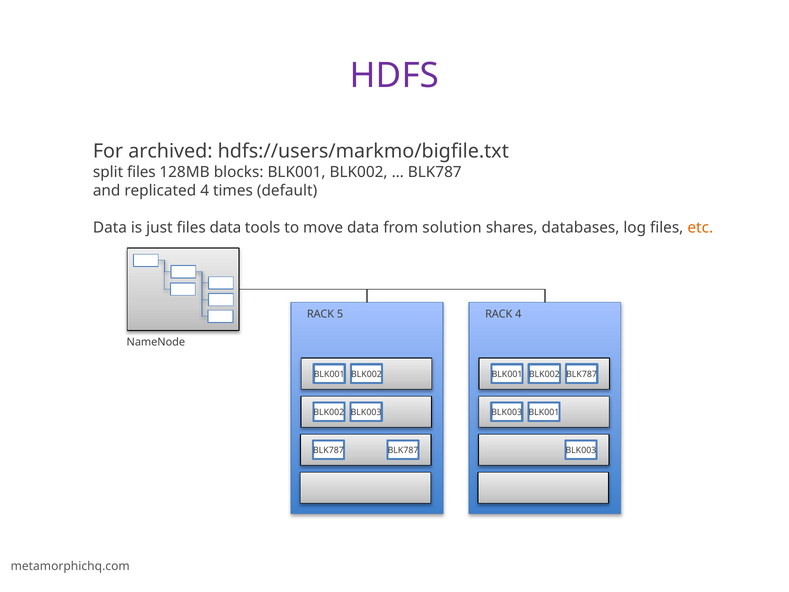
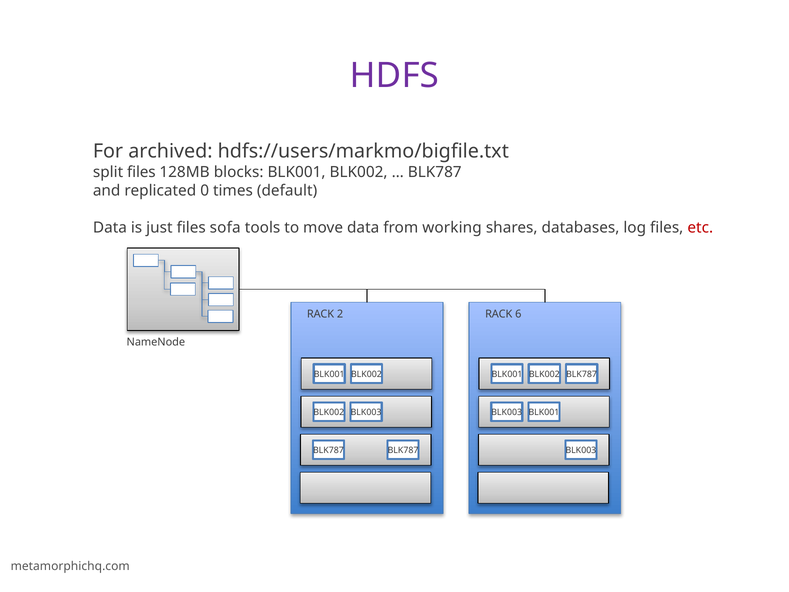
replicated 4: 4 -> 0 (205, 191)
files data: data -> sofa (225, 227)
solution: solution -> working (452, 227)
etc colour: orange -> red (700, 227)
5: 5 -> 2 (340, 314)
RACK 4: 4 -> 6 (518, 314)
